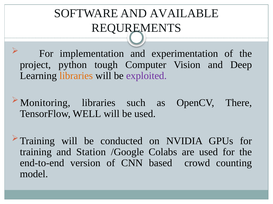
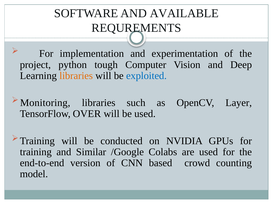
exploited colour: purple -> blue (146, 76)
There: There -> Layer (239, 103)
WELL: WELL -> OVER (87, 114)
Station: Station -> Similar (91, 152)
